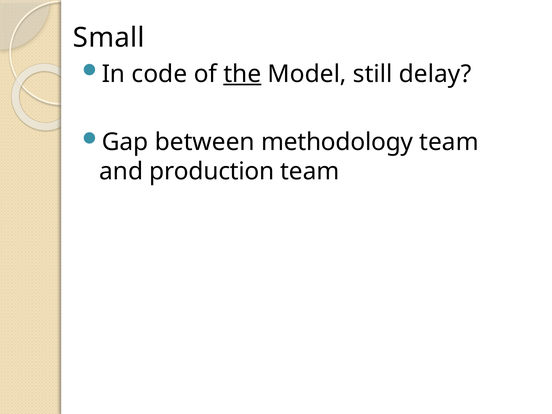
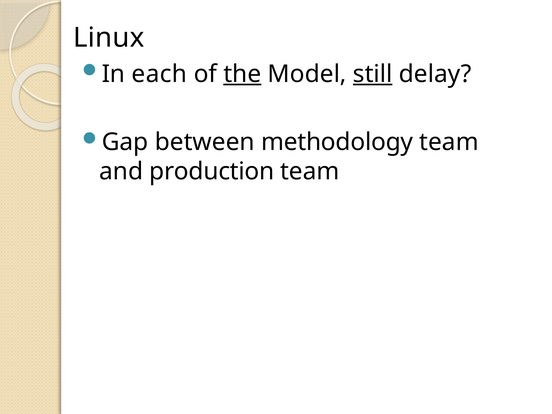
Small: Small -> Linux (109, 38)
code: code -> each (159, 74)
still underline: none -> present (373, 74)
